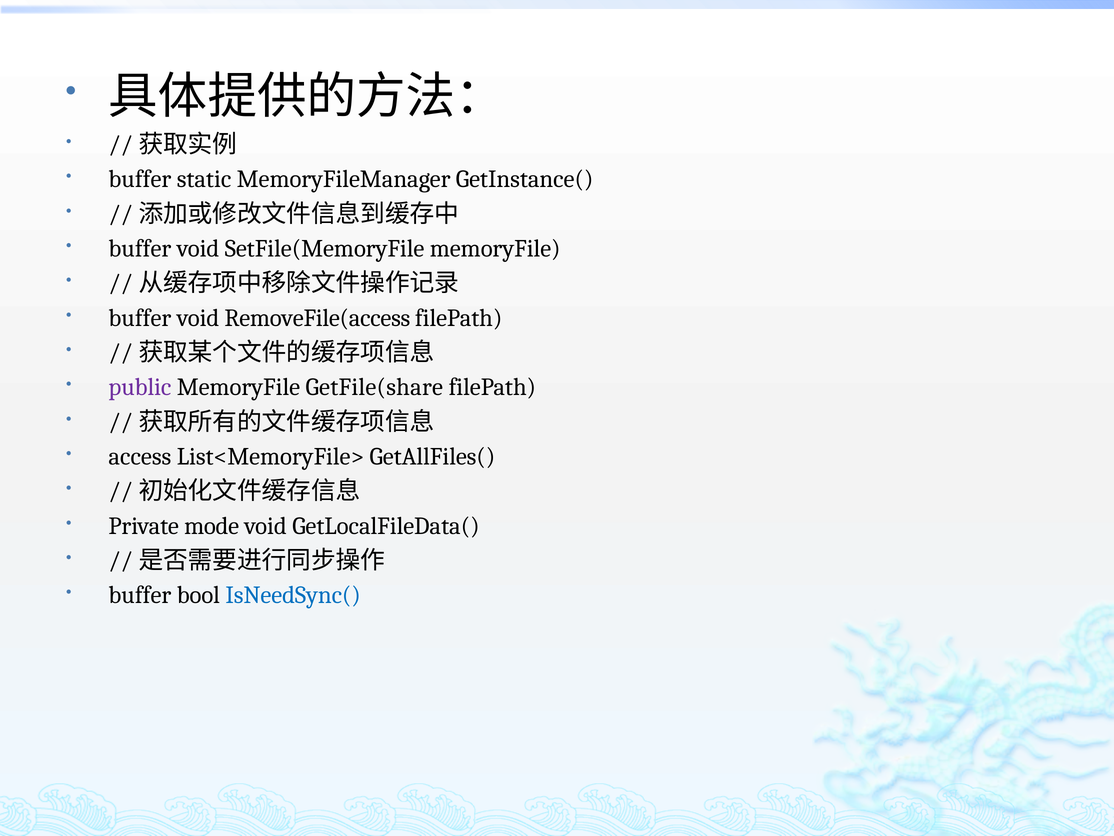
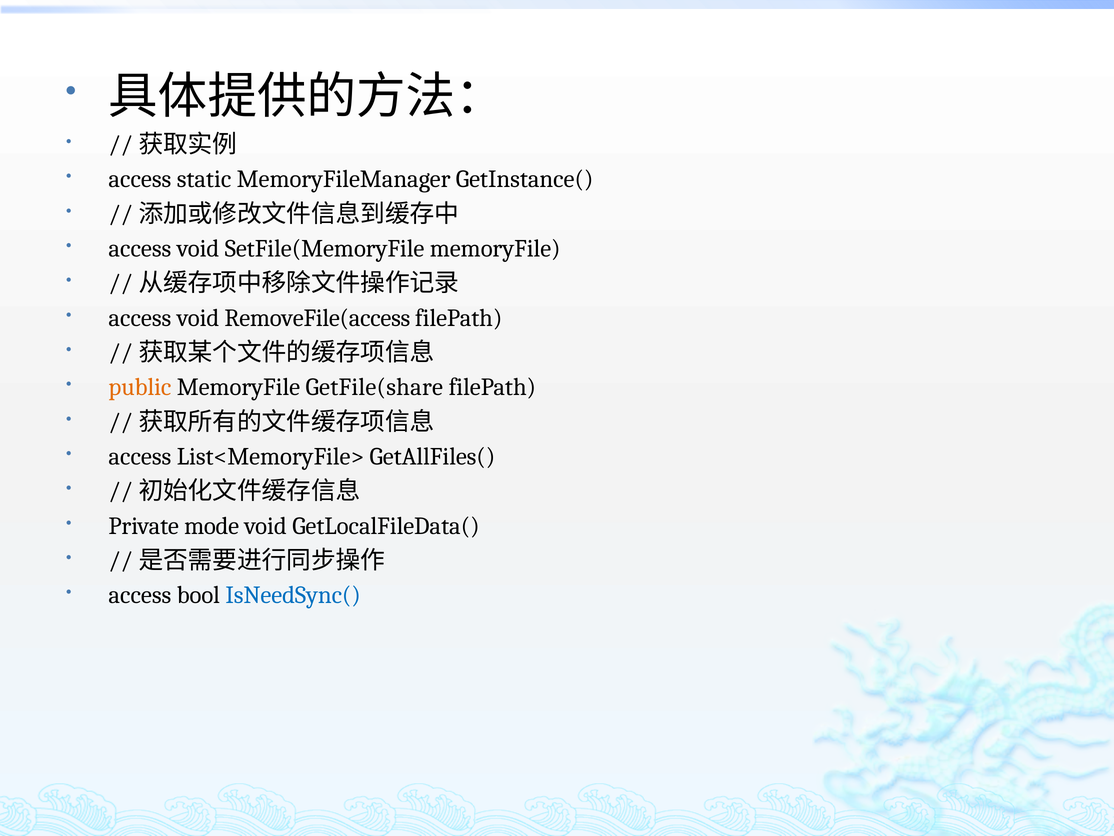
buffer: buffer -> access (140, 179)
buffer: buffer -> access (140, 248)
buffer: buffer -> access (140, 318)
public colour: purple -> orange (140, 387)
buffer: buffer -> access (140, 595)
